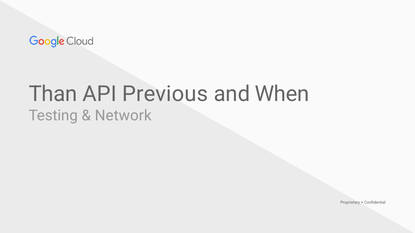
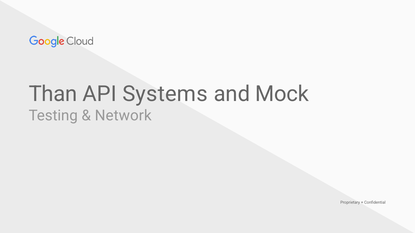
Previous: Previous -> Systems (165, 94)
When: When -> Mock (282, 94)
